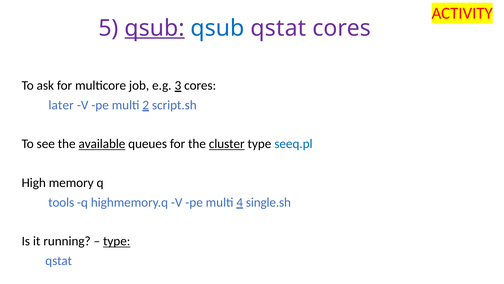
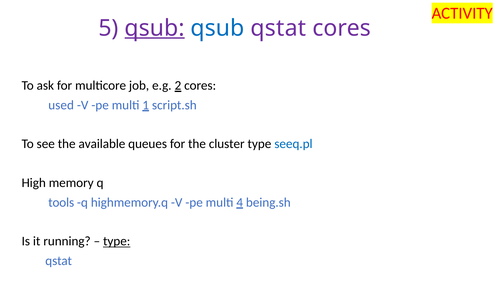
3: 3 -> 2 (178, 85)
later: later -> used (61, 105)
2: 2 -> 1 (146, 105)
available underline: present -> none (102, 144)
cluster underline: present -> none (227, 144)
single.sh: single.sh -> being.sh (268, 202)
